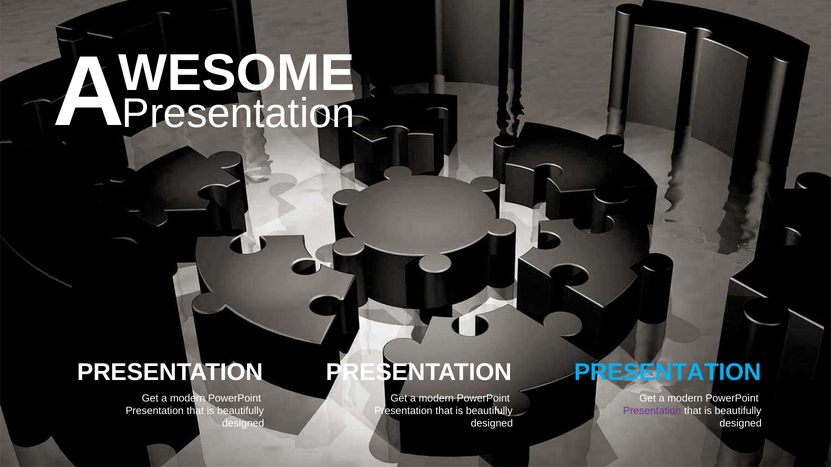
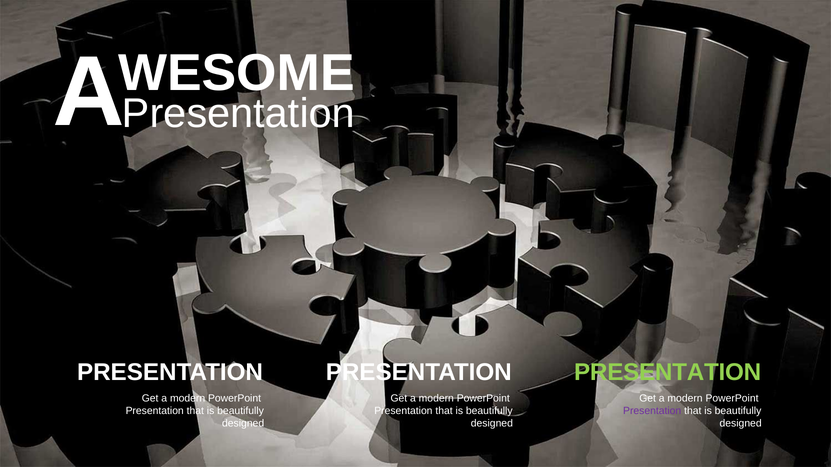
PRESENTATION colour: light blue -> light green (668, 373)
